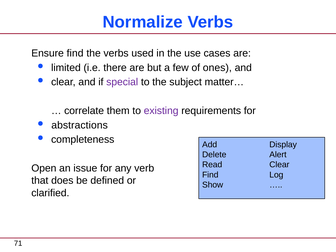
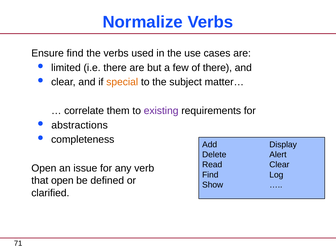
of ones: ones -> there (217, 68)
special colour: purple -> orange (122, 82)
that does: does -> open (62, 181)
